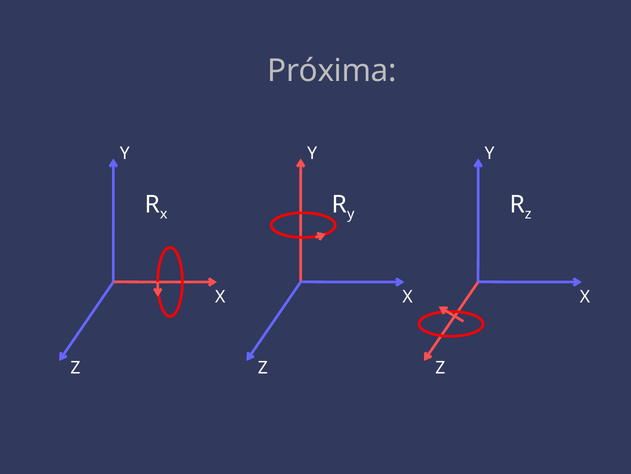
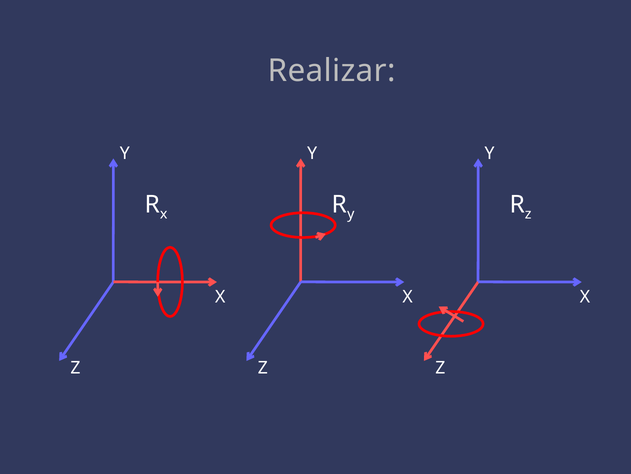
Próxima: Próxima -> Realizar (332, 71)
